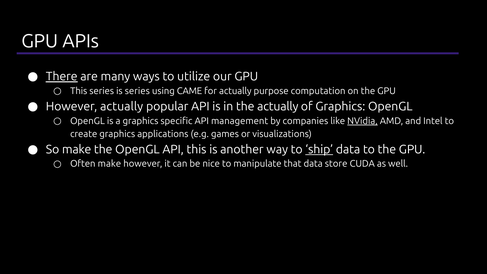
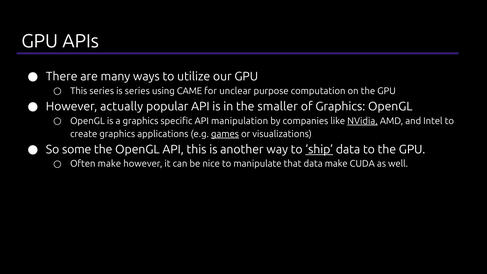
There underline: present -> none (62, 77)
for actually: actually -> unclear (235, 91)
the actually: actually -> smaller (278, 106)
management: management -> manipulation (240, 121)
games underline: none -> present (225, 134)
So make: make -> some (77, 149)
data store: store -> make (336, 164)
